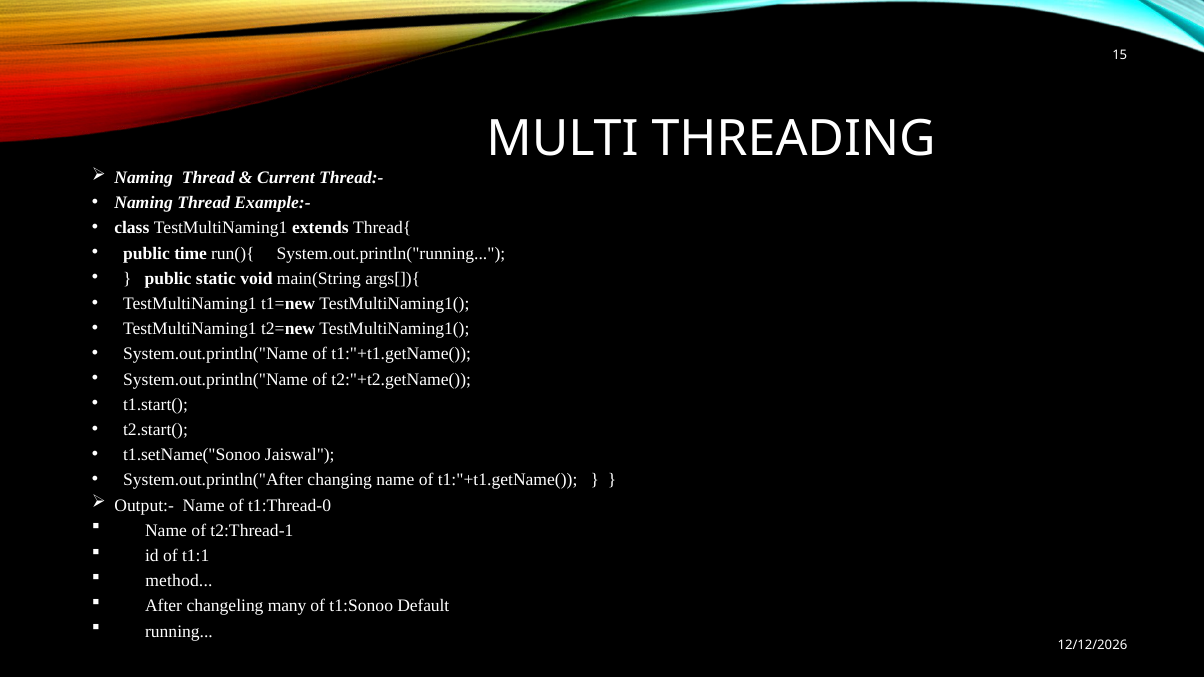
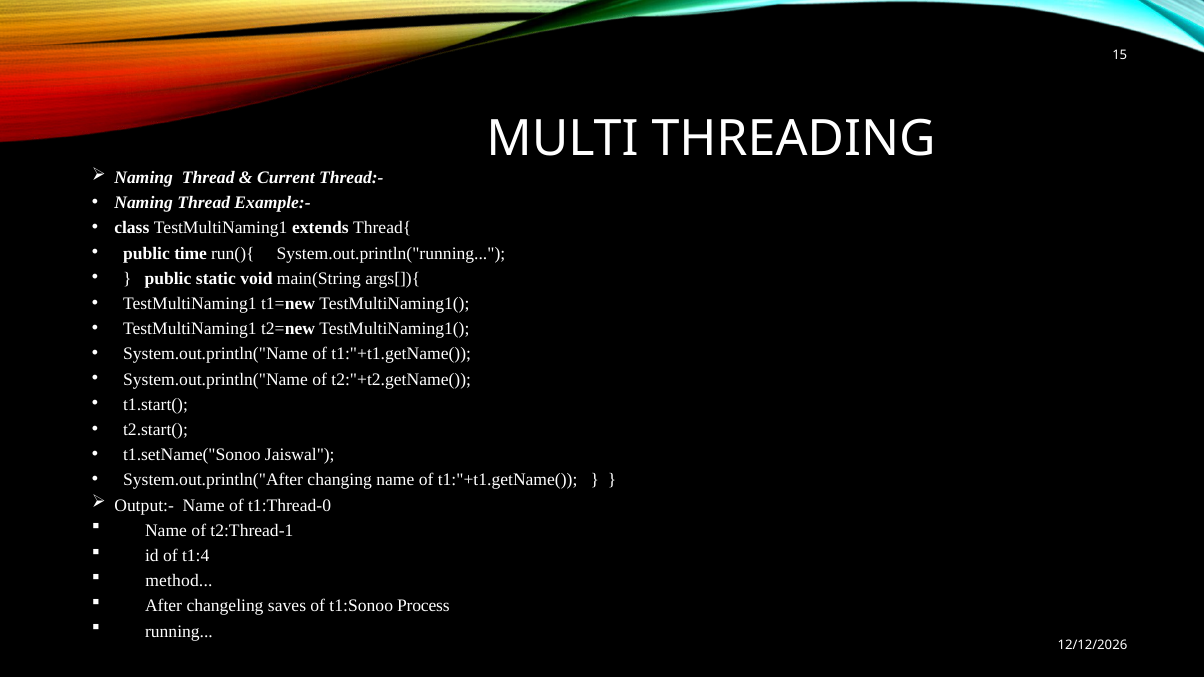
t1:1: t1:1 -> t1:4 (196, 556)
many: many -> saves (287, 606)
Default: Default -> Process (423, 606)
